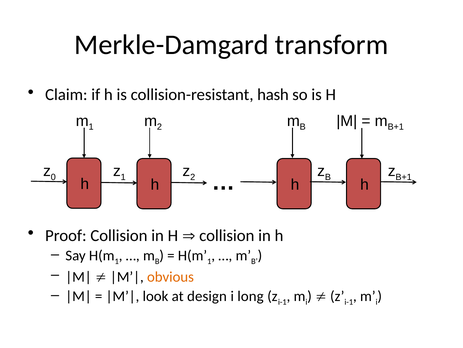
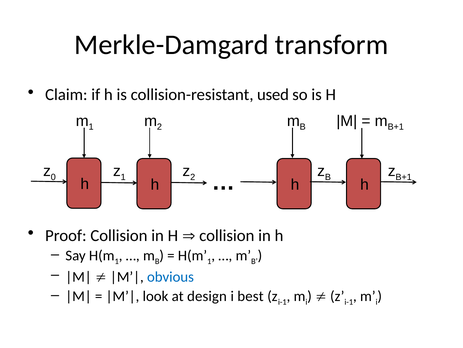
hash: hash -> used (273, 95)
obvious colour: orange -> blue (170, 276)
long: long -> best (251, 296)
